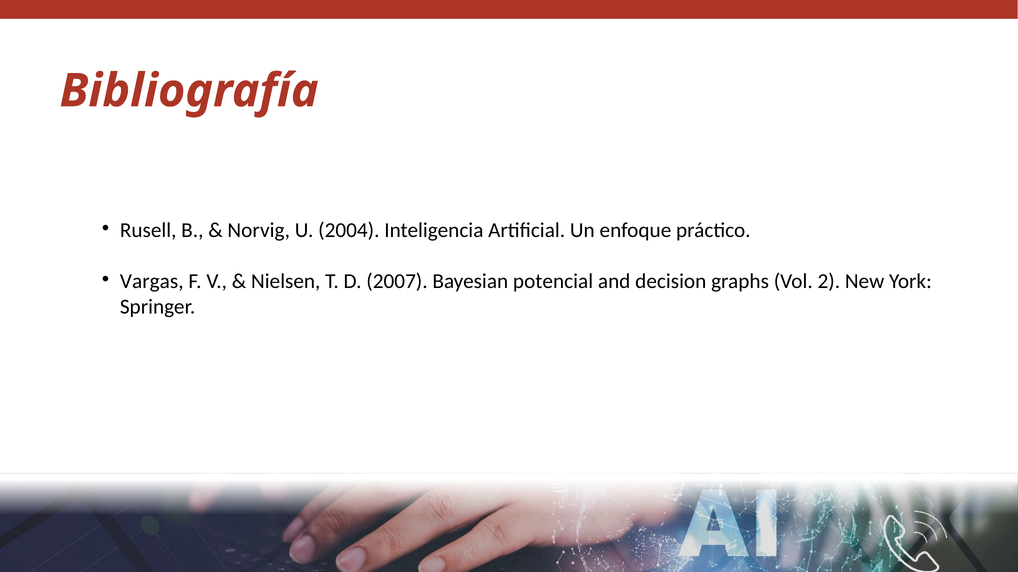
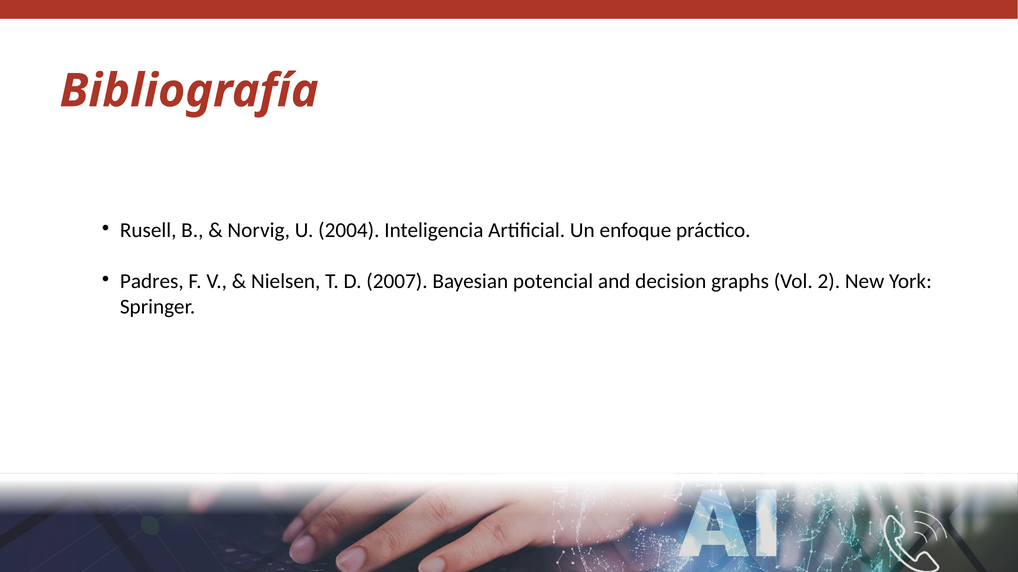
Vargas: Vargas -> Padres (152, 282)
